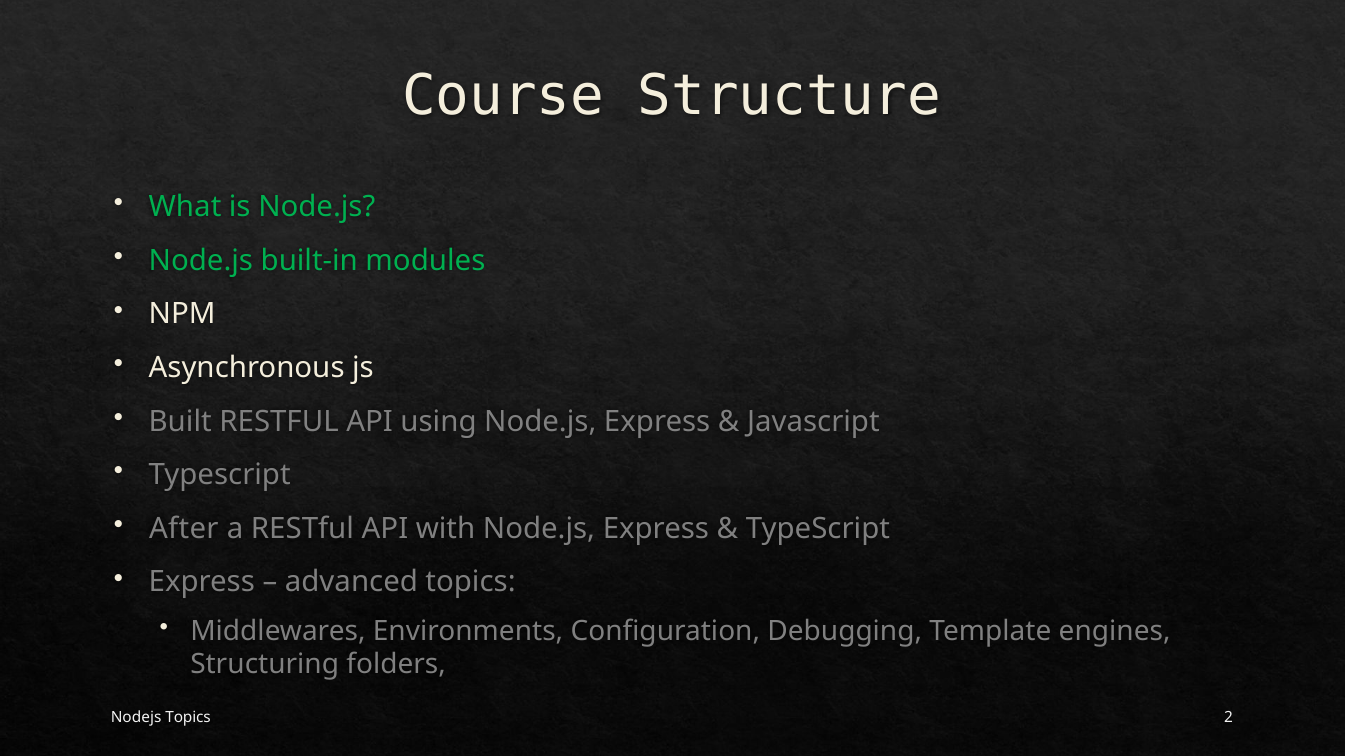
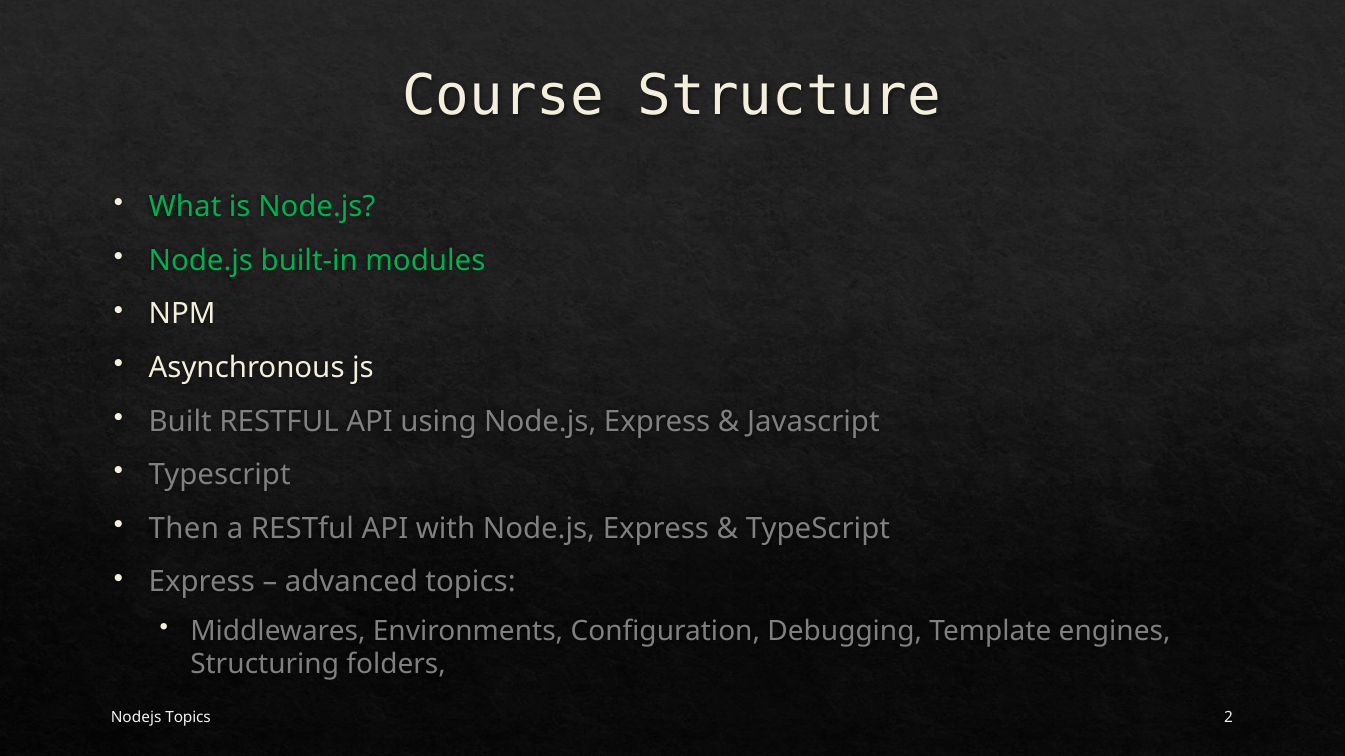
After: After -> Then (184, 529)
